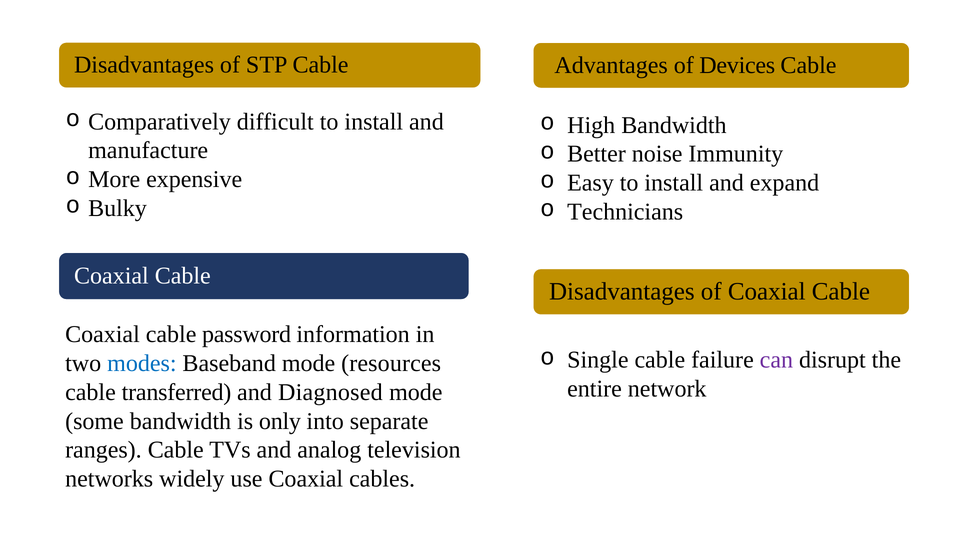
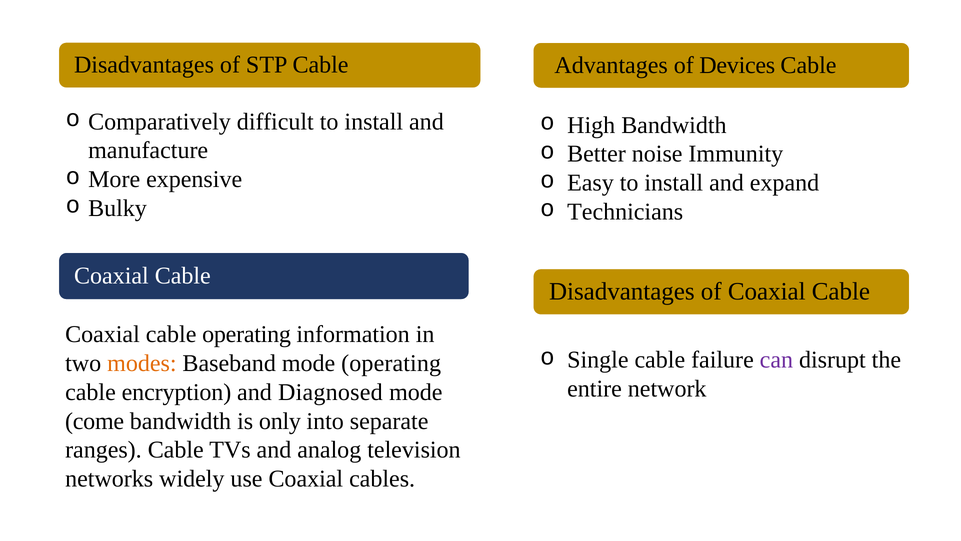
cable password: password -> operating (247, 334)
modes colour: blue -> orange (142, 363)
mode resources: resources -> operating (391, 363)
transferred: transferred -> encryption (176, 392)
some: some -> come (95, 421)
